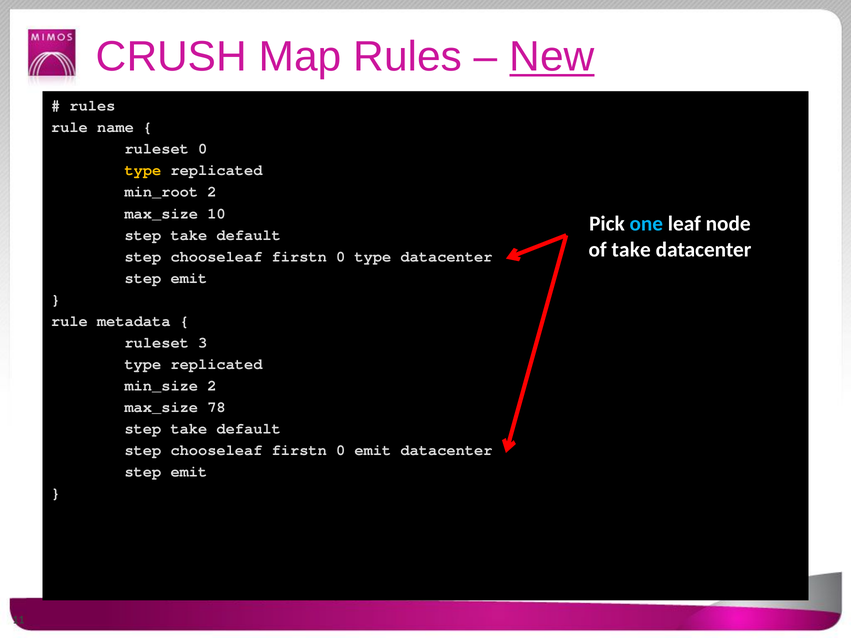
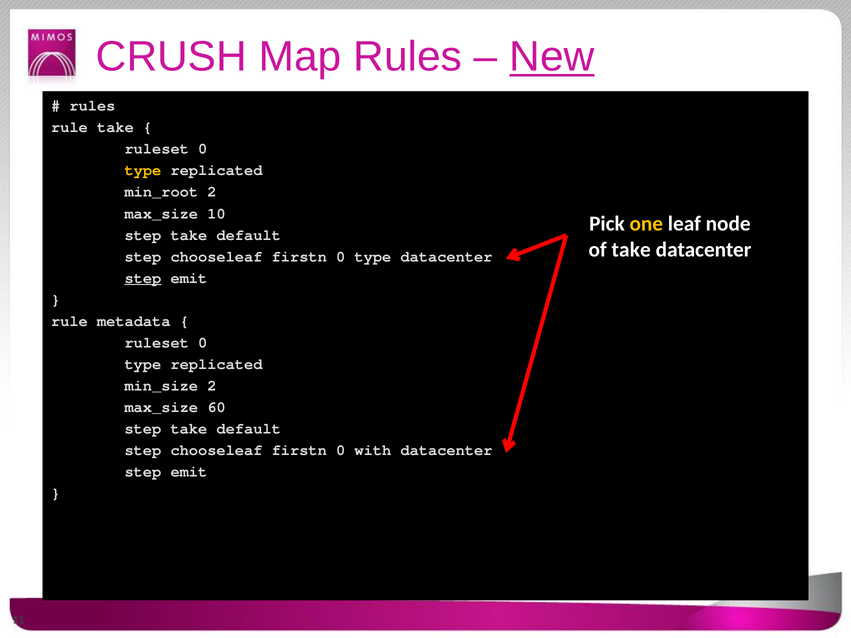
rule name: name -> take (115, 127)
one colour: light blue -> yellow (646, 224)
step underline: none -> present (143, 278)
3: 3 -> 0 (203, 343)
78: 78 -> 60 (217, 407)
0 emit: emit -> with (373, 451)
